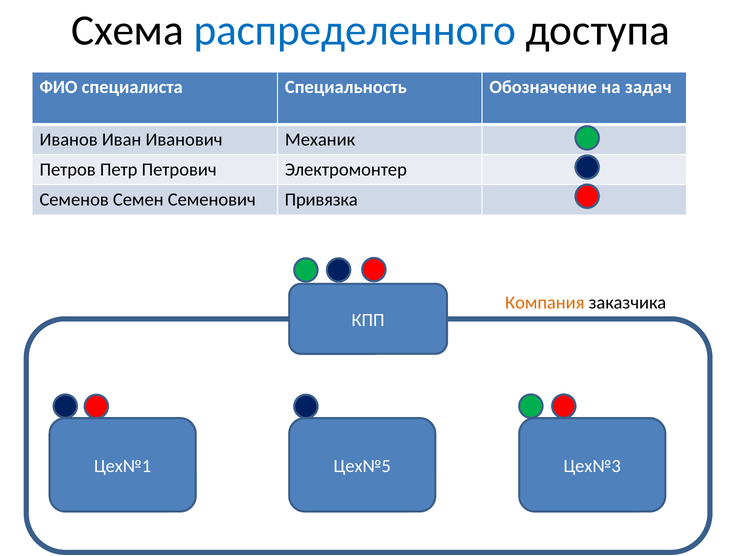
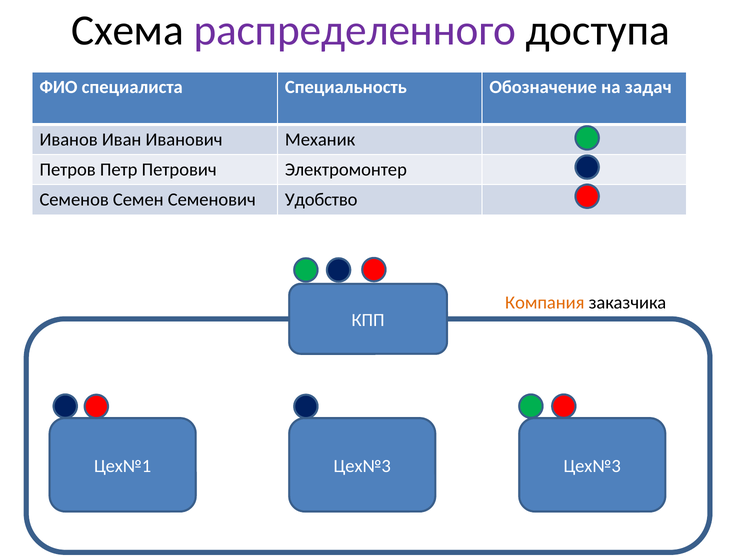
распределенного colour: blue -> purple (355, 30)
Привязка: Привязка -> Удобство (321, 200)
Цех№1 Цех№5: Цех№5 -> Цех№3 (362, 466)
